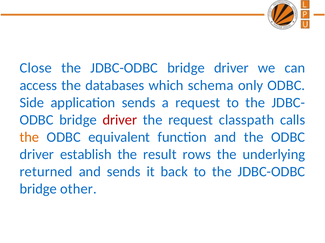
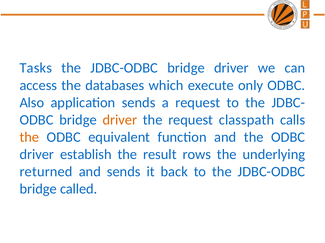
Close: Close -> Tasks (36, 68)
schema: schema -> execute (211, 86)
Side: Side -> Also (32, 103)
driver colour: red -> orange (120, 120)
other: other -> called (79, 190)
